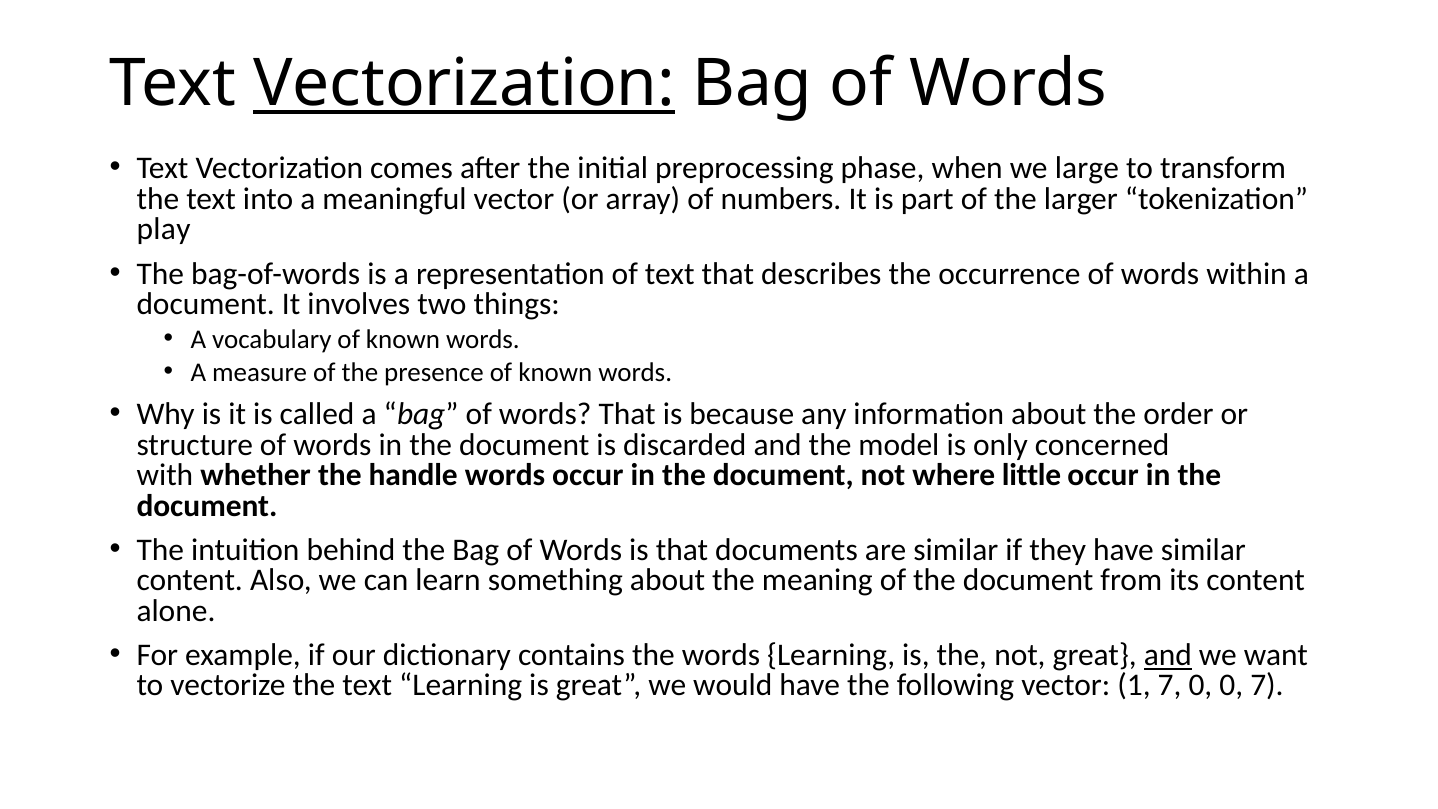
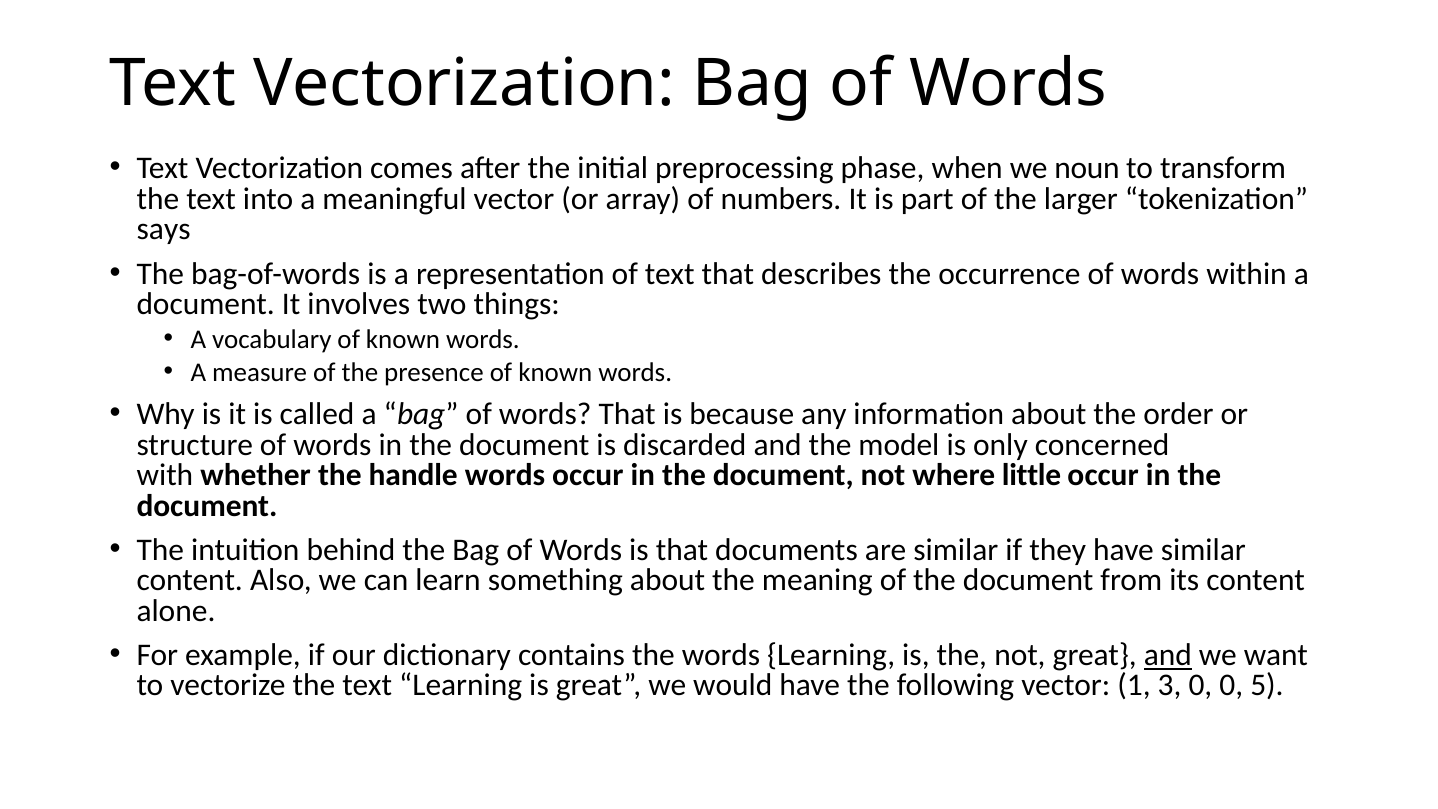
Vectorization underline: present -> none (464, 84)
large: large -> noun (1087, 168)
play: play -> says (164, 230)
1 7: 7 -> 3 (1170, 685)
0 7: 7 -> 5 (1267, 685)
